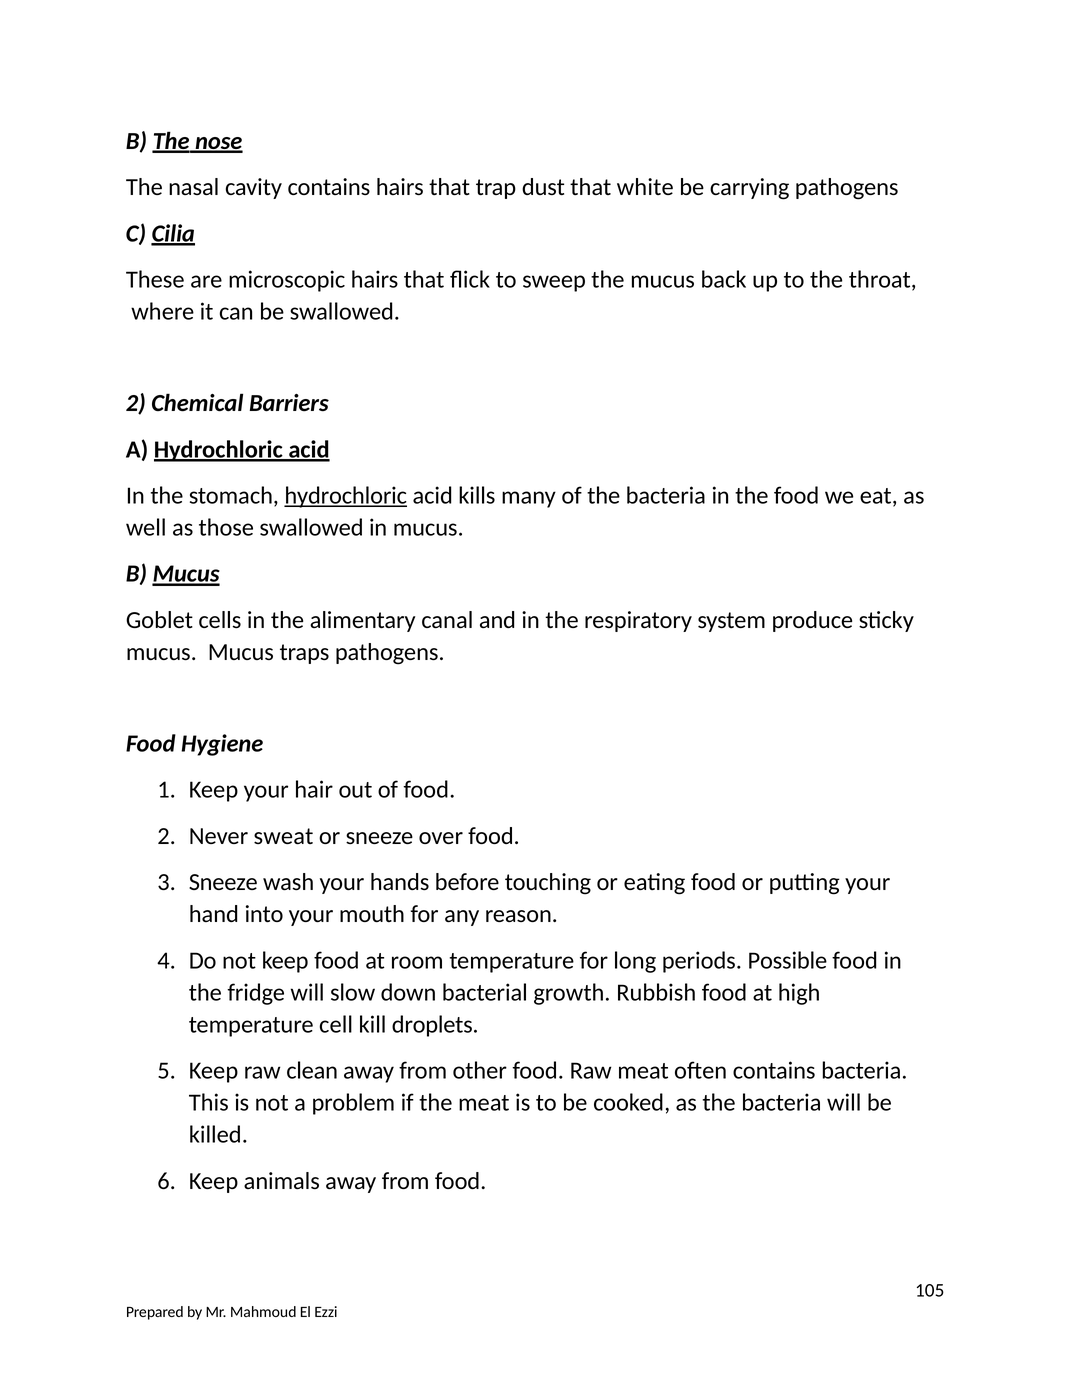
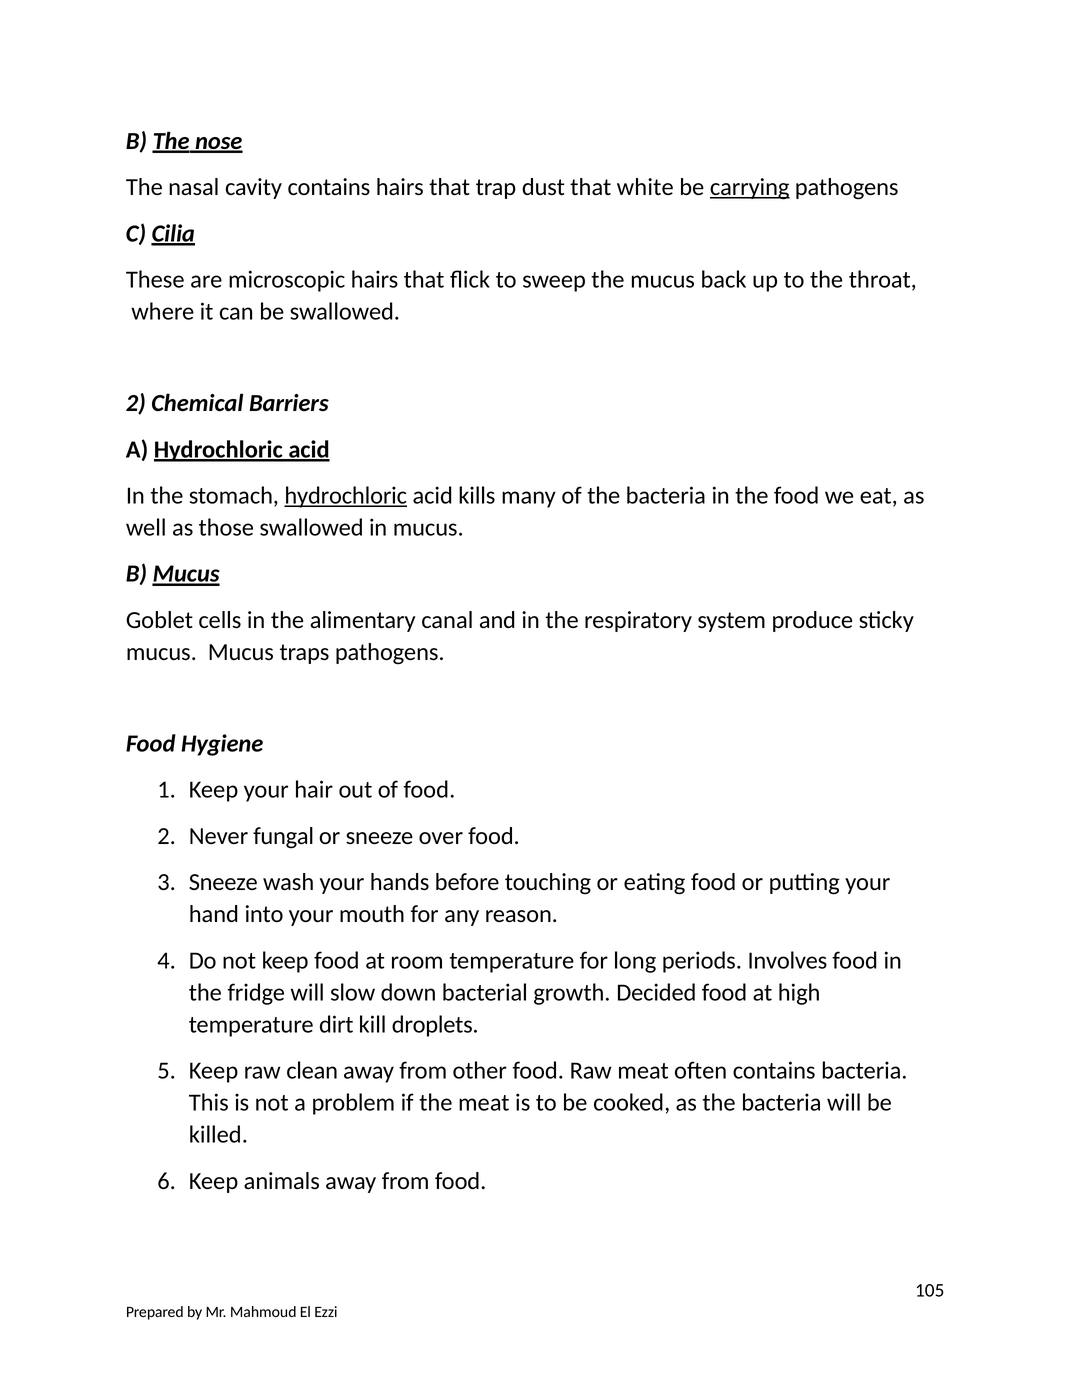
carrying underline: none -> present (750, 187)
sweat: sweat -> fungal (284, 836)
Possible: Possible -> Involves (787, 961)
Rubbish: Rubbish -> Decided (656, 993)
cell: cell -> dirt (336, 1025)
